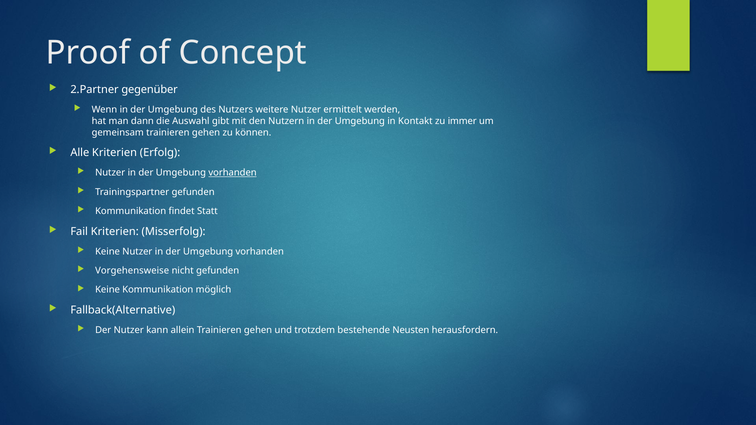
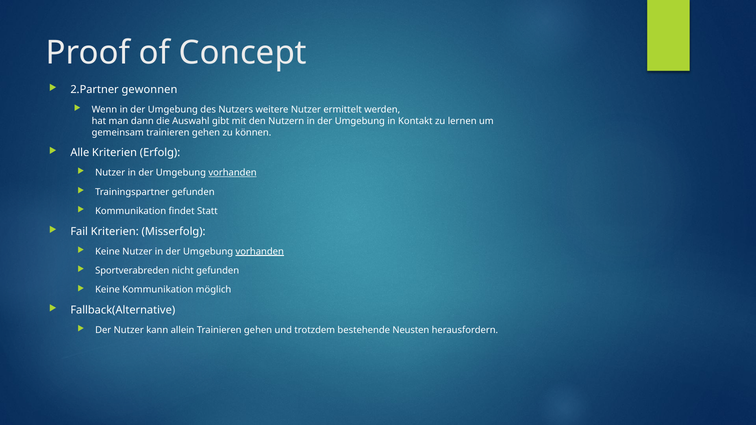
gegenüber: gegenüber -> gewonnen (149, 90)
immer: immer -> lernen (462, 121)
vorhanden underline: none -> present (260, 252)
Vorgehensweise: Vorgehensweise -> Sportverabreden (132, 271)
